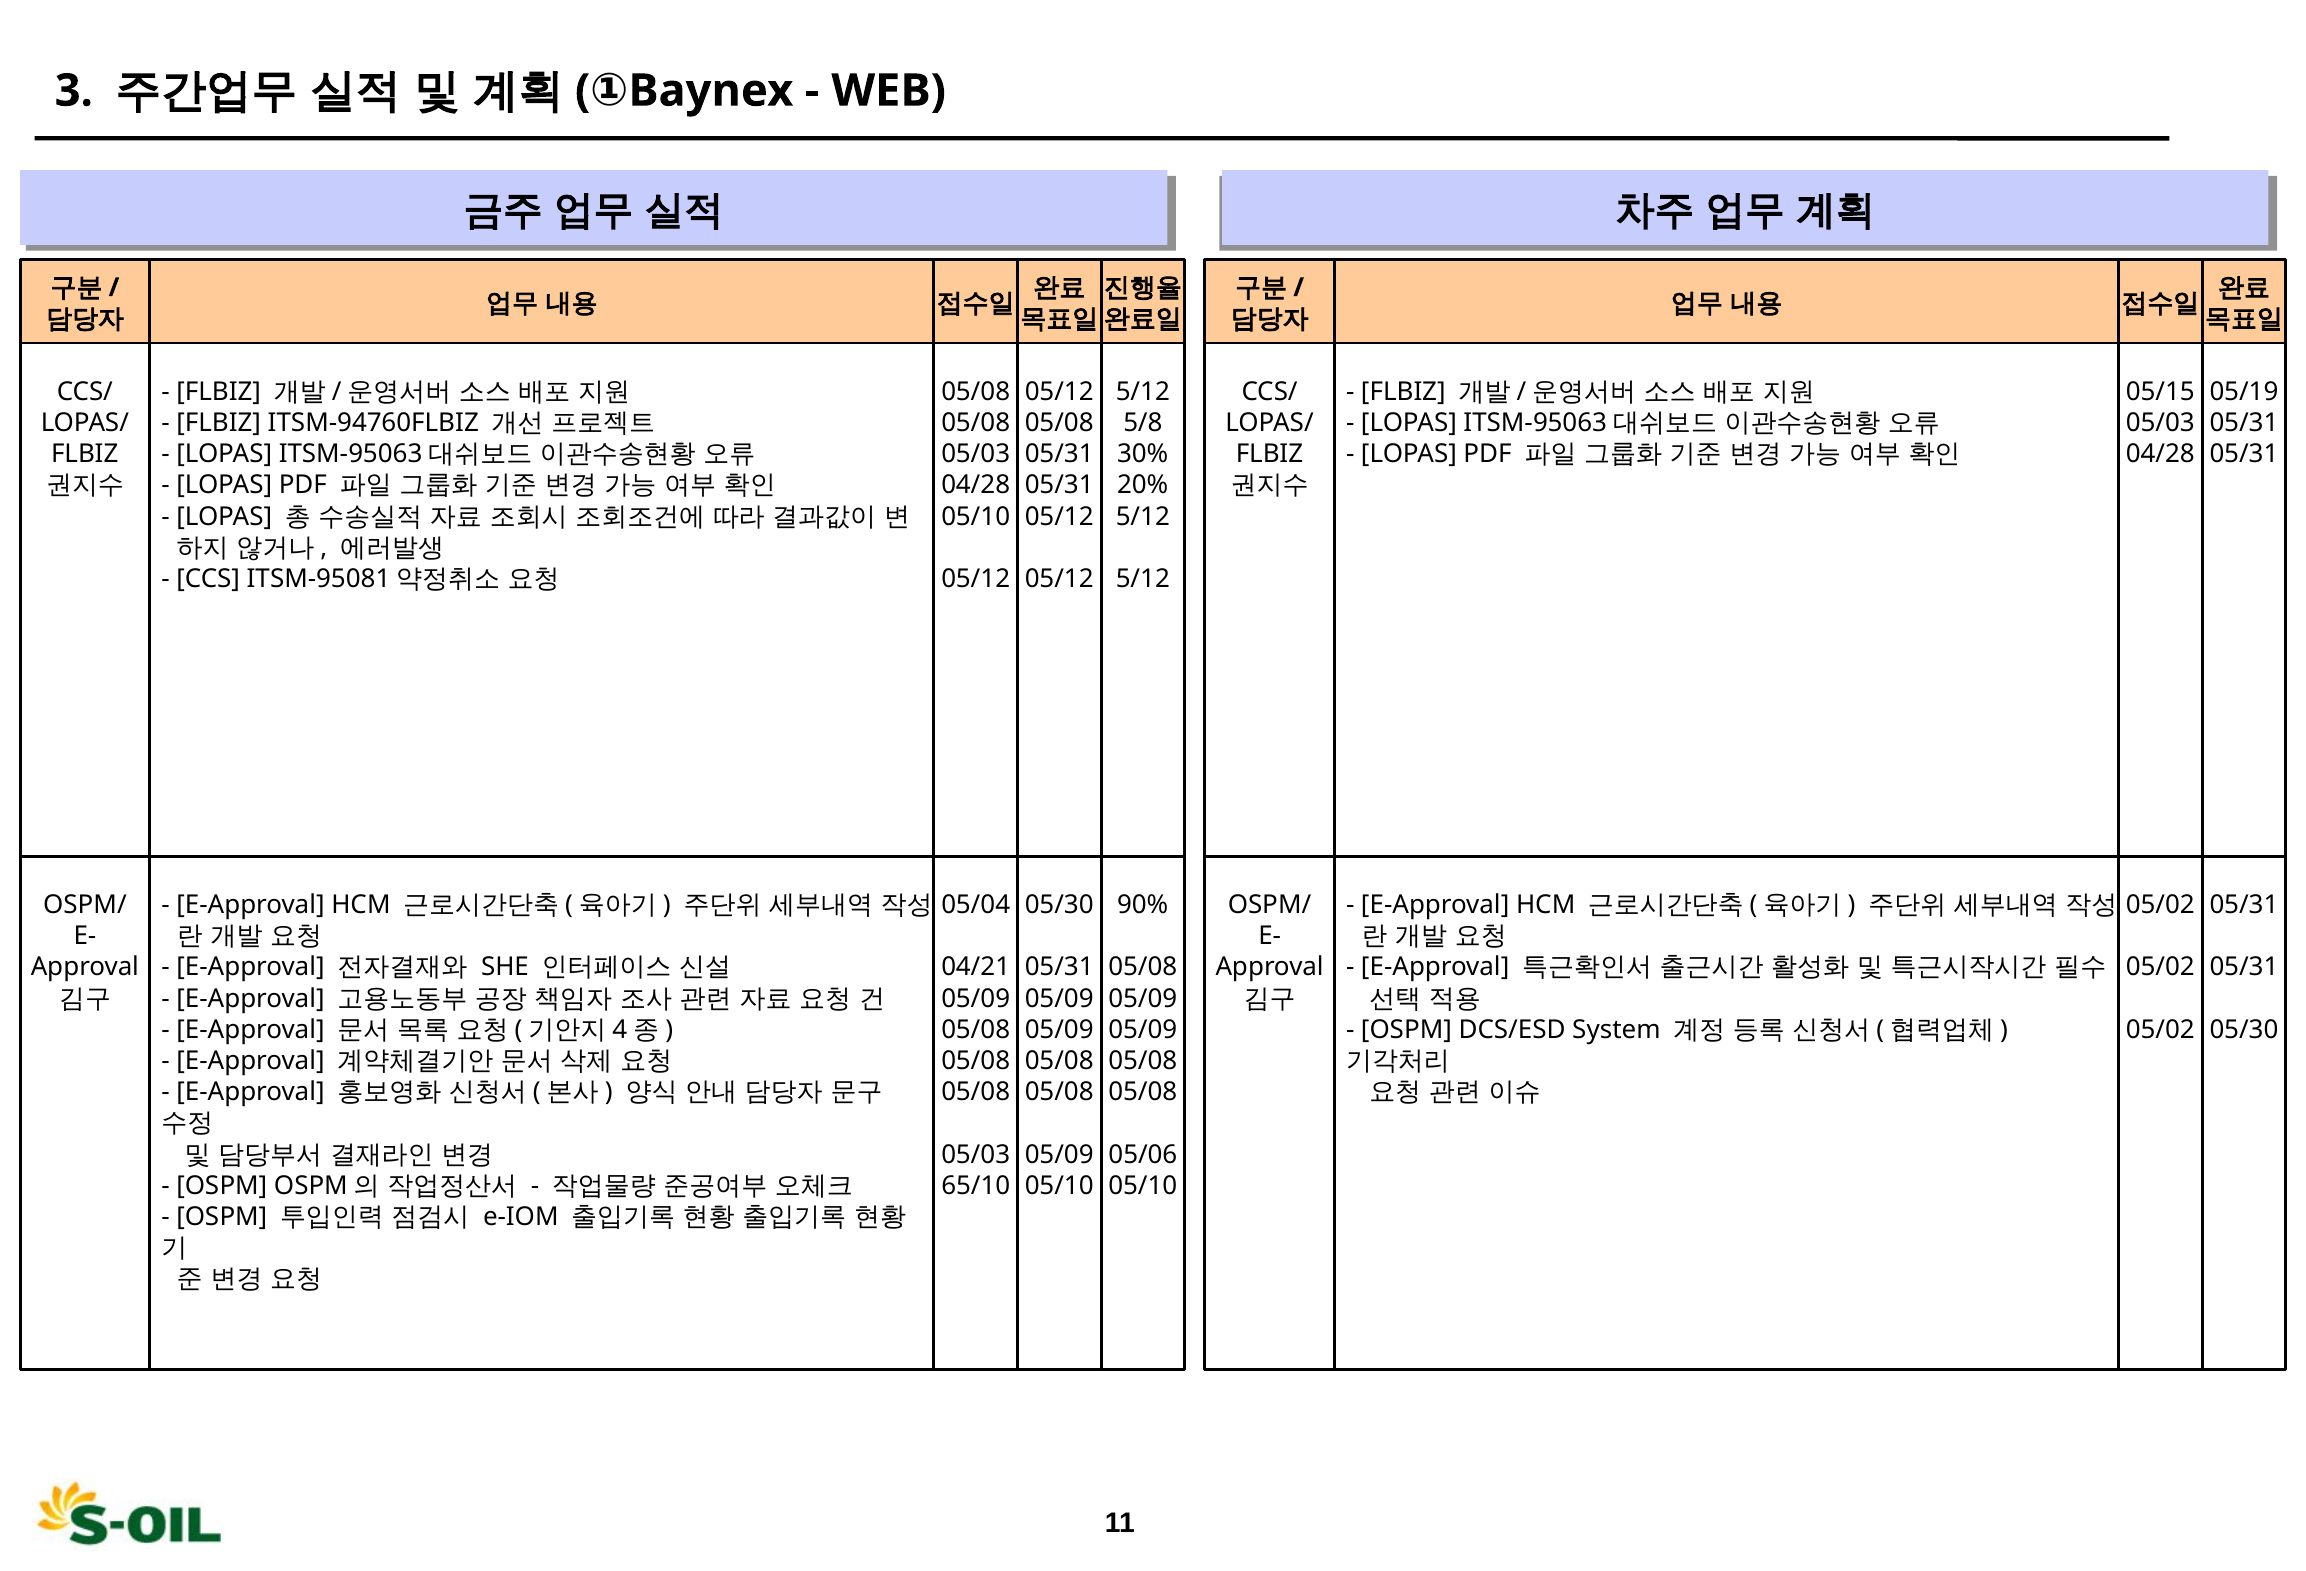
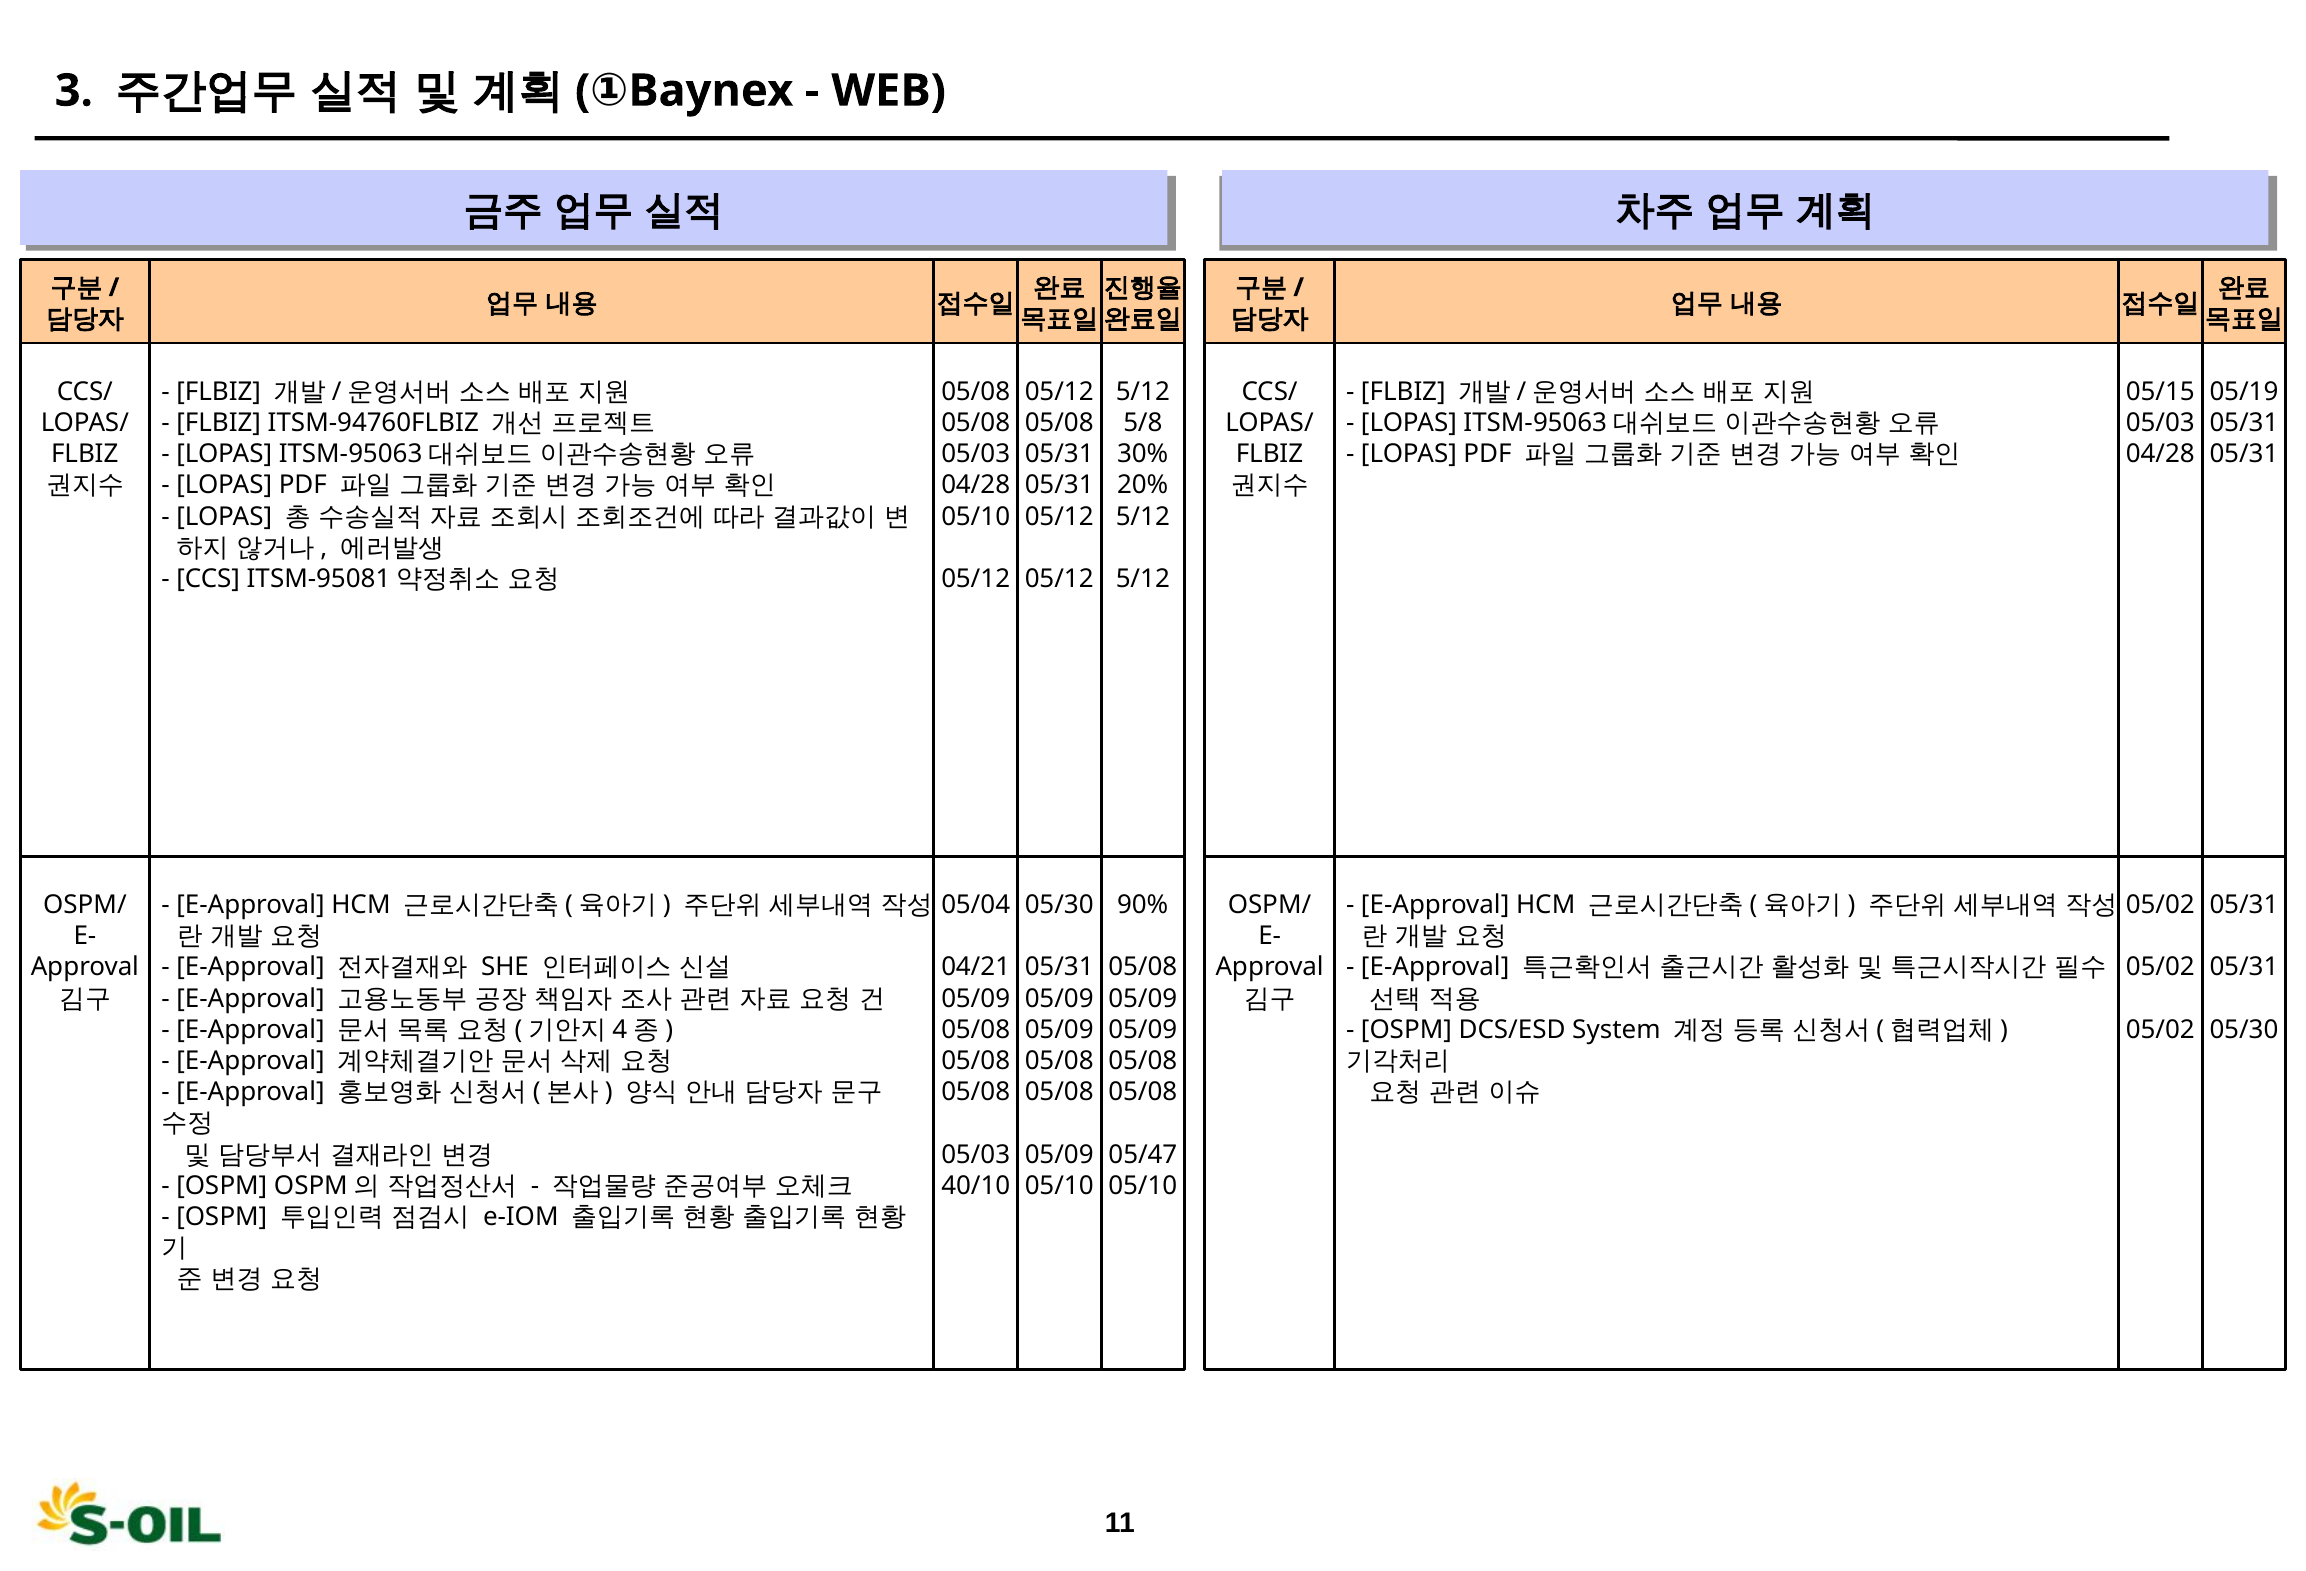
05/06: 05/06 -> 05/47 (1143, 1154)
65/10: 65/10 -> 40/10 (976, 1186)
